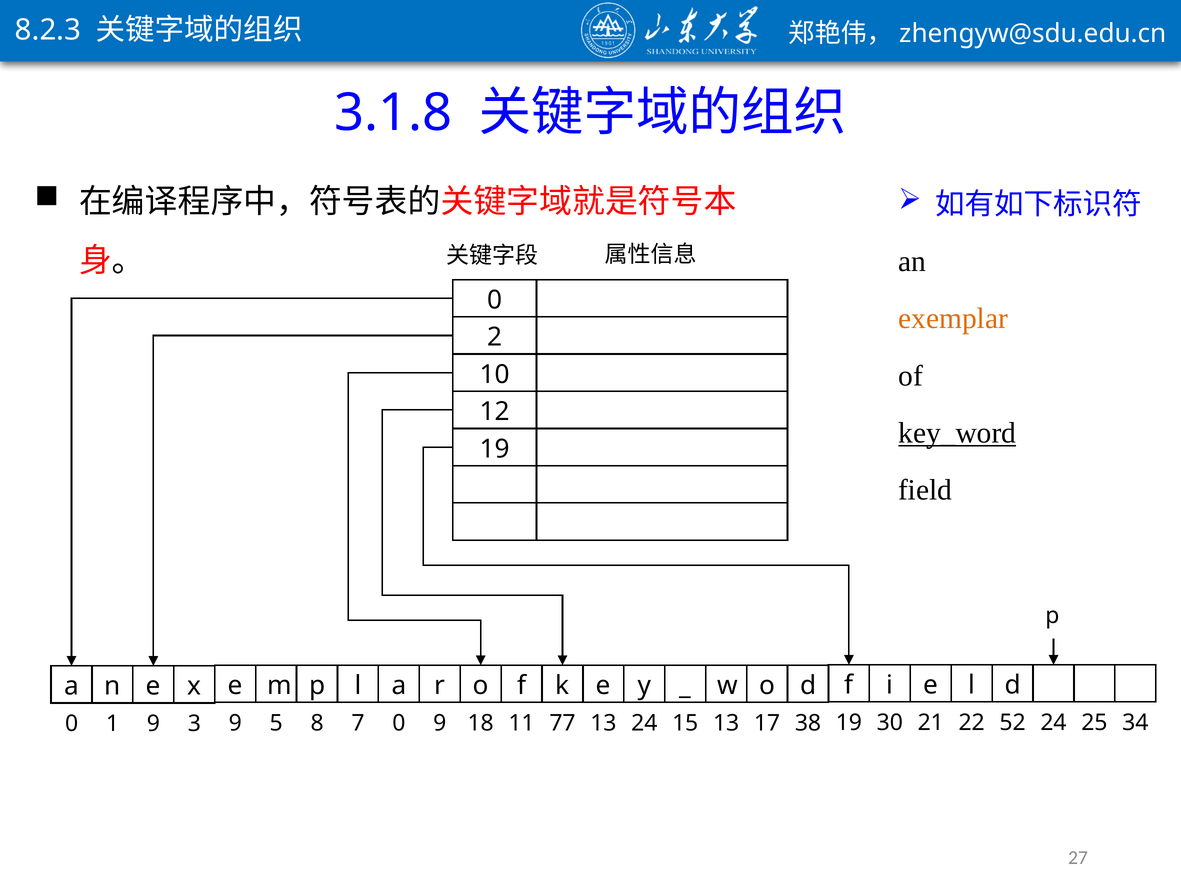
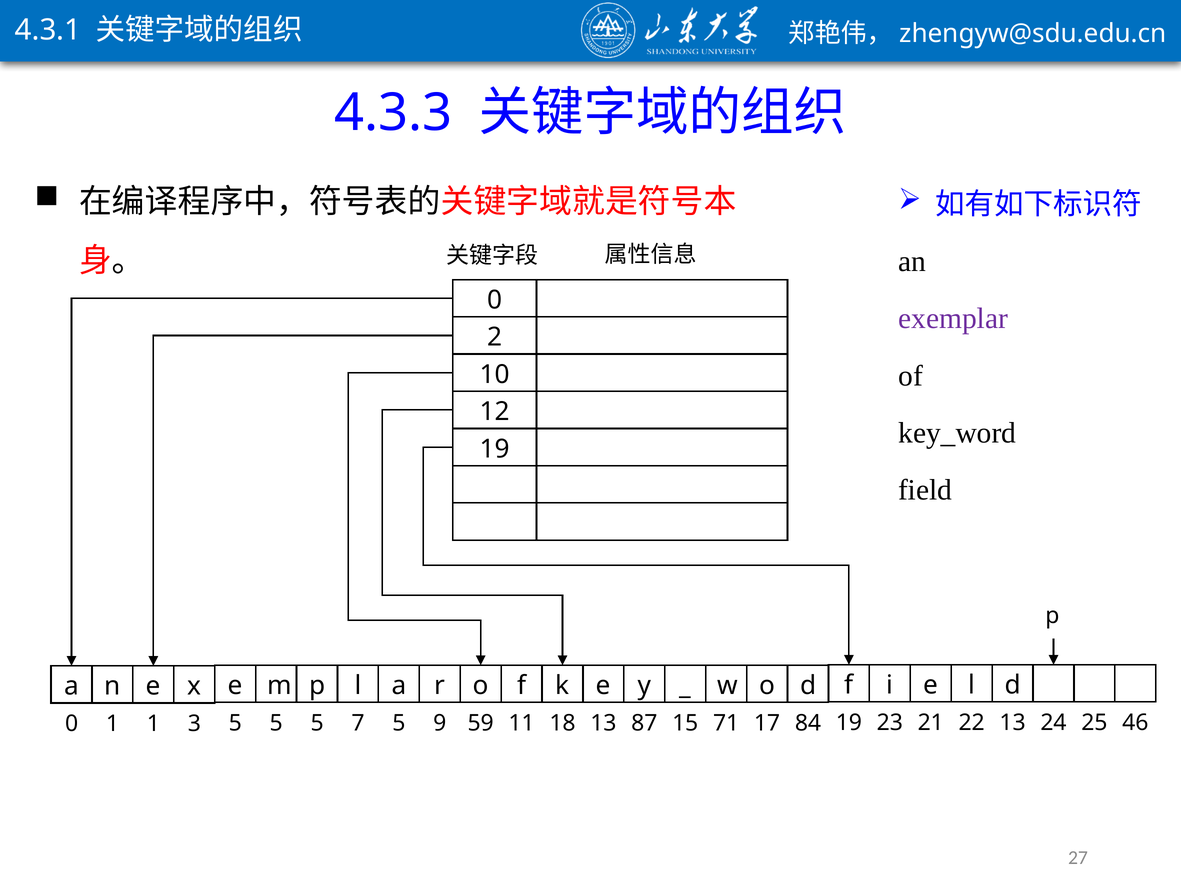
8.2.3: 8.2.3 -> 4.3.1 (48, 30)
3.1.8: 3.1.8 -> 4.3.3 (393, 113)
exemplar colour: orange -> purple (953, 319)
key_word underline: present -> none (957, 433)
34: 34 -> 46 (1135, 722)
1 9: 9 -> 1 (153, 723)
3 9: 9 -> 5 (235, 723)
8: 8 -> 5 (317, 723)
7 0: 0 -> 5 (399, 723)
18: 18 -> 59 (481, 723)
77: 77 -> 18 (562, 723)
13 24: 24 -> 87 (644, 723)
15 13: 13 -> 71 (726, 723)
38: 38 -> 84 (808, 723)
30: 30 -> 23 (890, 722)
22 52: 52 -> 13 (1013, 722)
